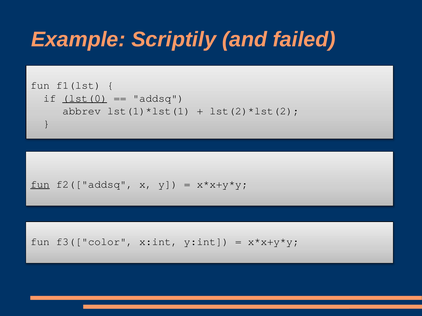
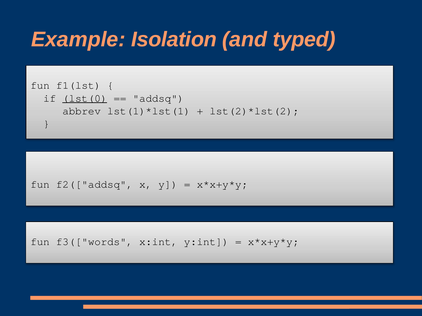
Scriptily: Scriptily -> Isolation (174, 40)
failed: failed -> typed (304, 40)
fun underline: present -> none (40, 184)
f3(["color: f3(["color -> f3(["words (94, 242)
